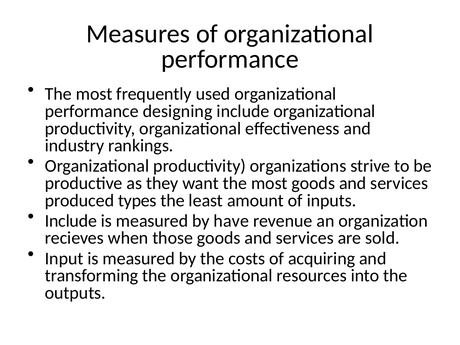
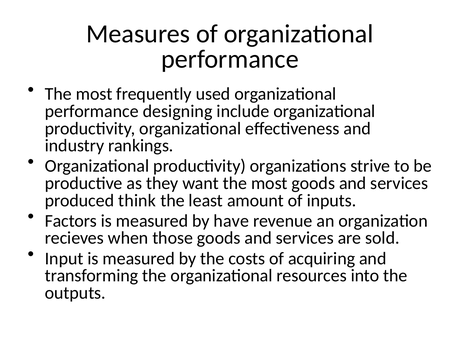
types: types -> think (137, 200)
Include: Include -> Factors (71, 221)
